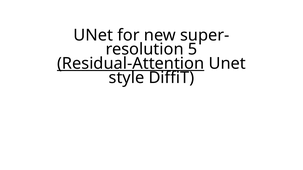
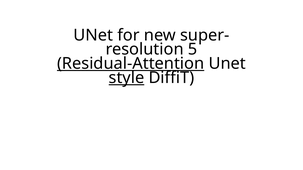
style underline: none -> present (126, 78)
